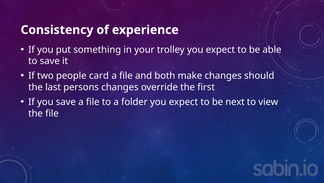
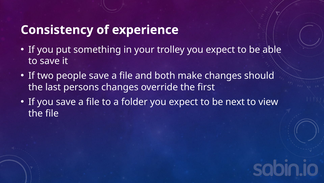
people card: card -> save (99, 76)
